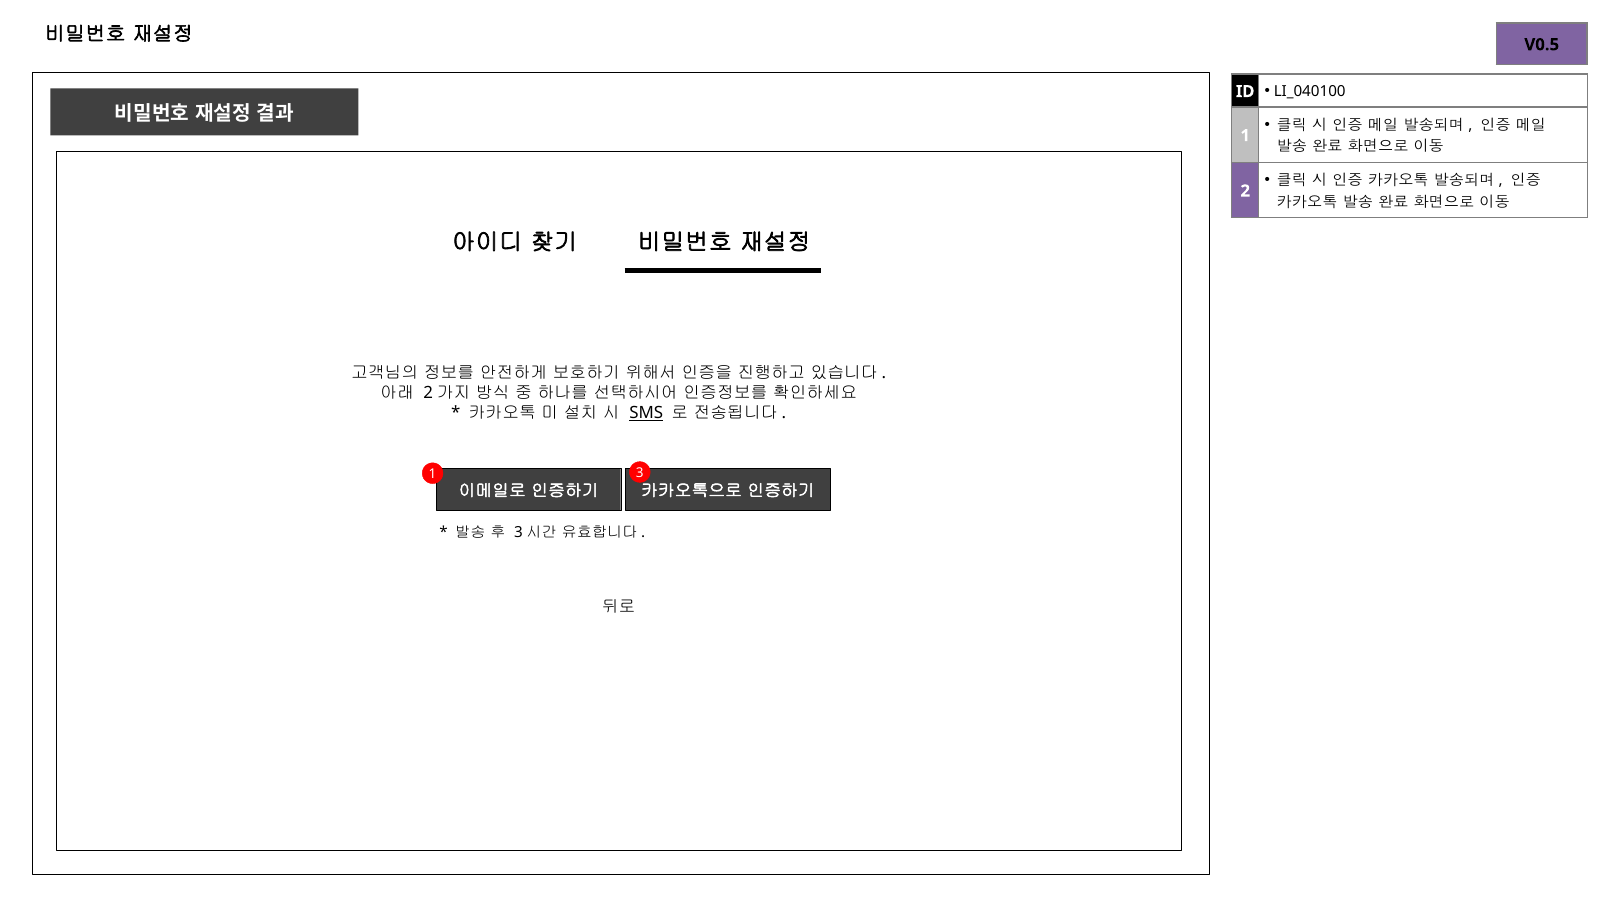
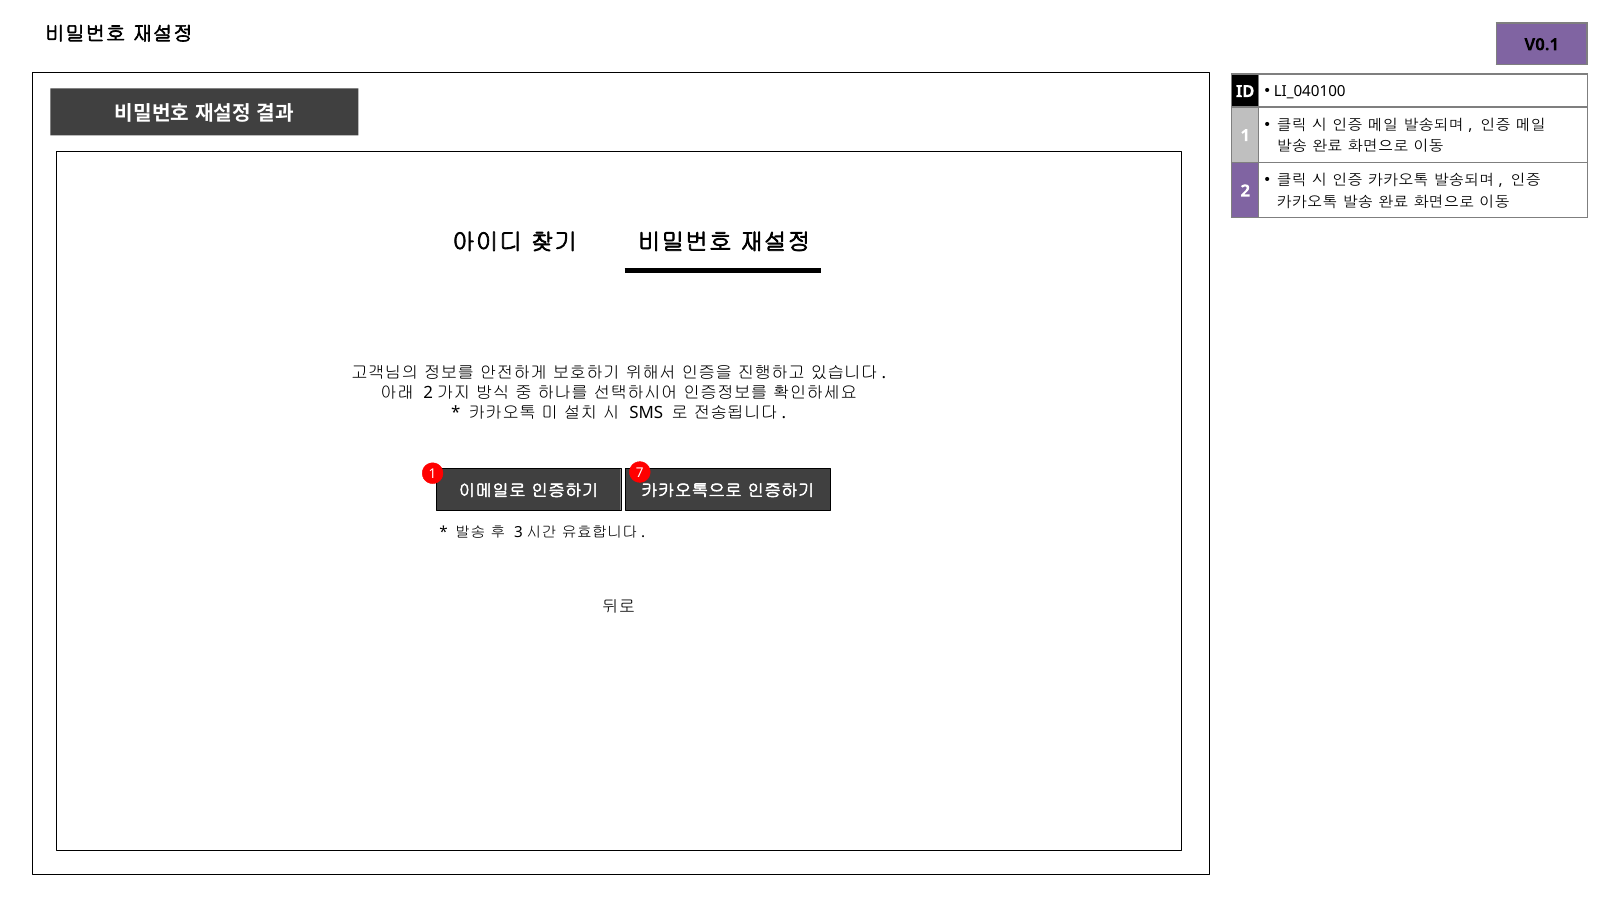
V0.5: V0.5 -> V0.1 (1542, 45)
SMS underline: present -> none (646, 413)
3: 3 -> 7 (640, 473)
